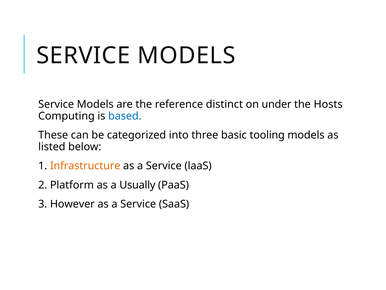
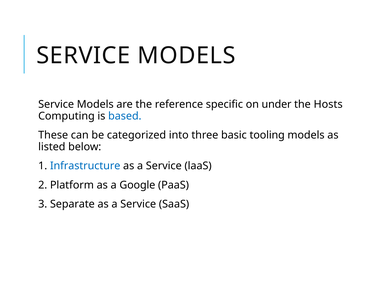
distinct: distinct -> specific (224, 104)
Infrastructure colour: orange -> blue (85, 166)
Usually: Usually -> Google (137, 185)
However: However -> Separate (72, 204)
